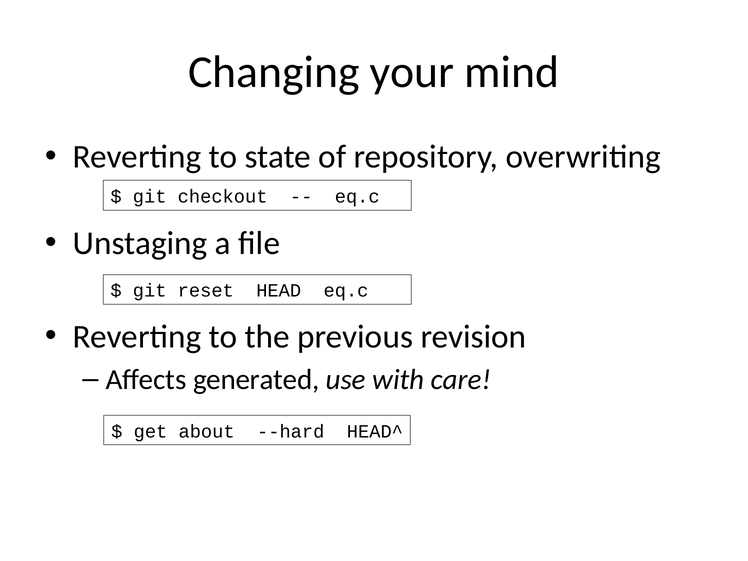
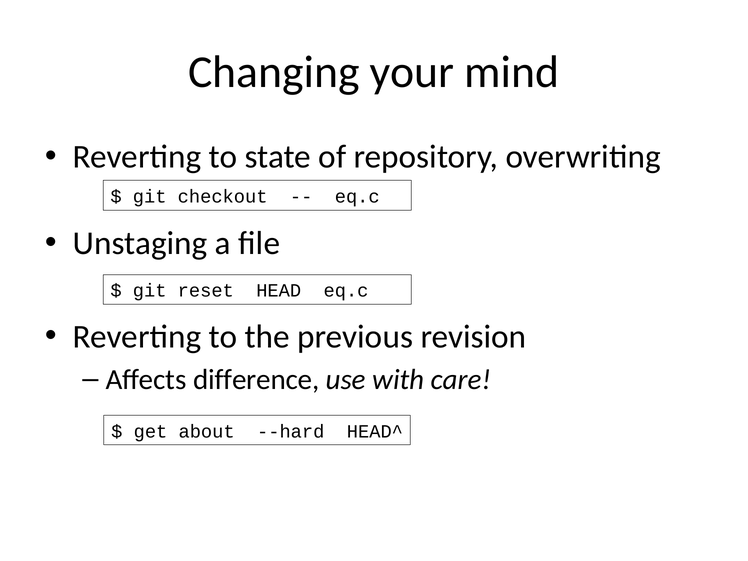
generated: generated -> difference (256, 380)
